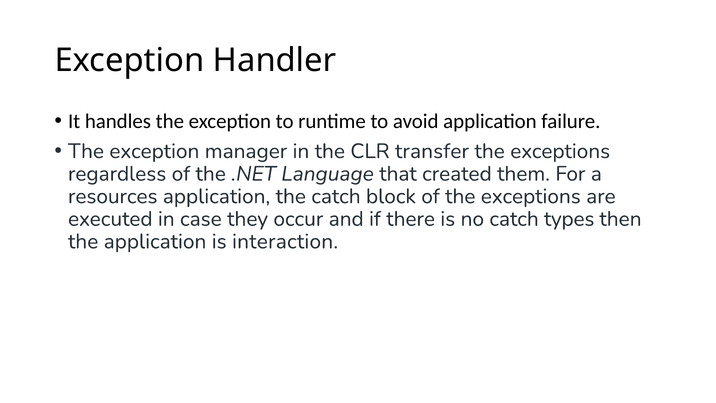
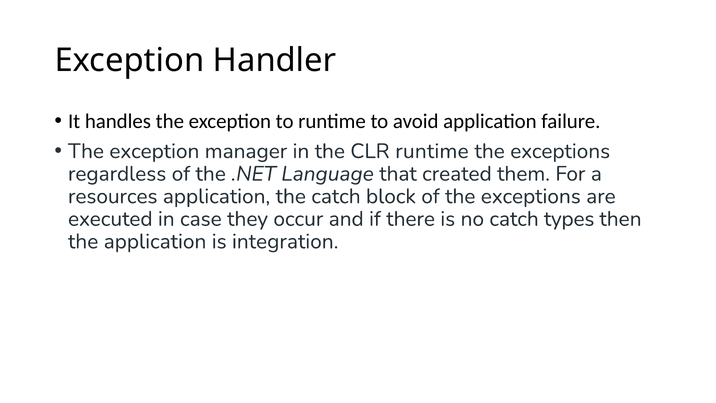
CLR transfer: transfer -> runtime (432, 151)
interaction: interaction -> integration (285, 241)
